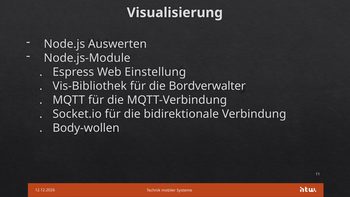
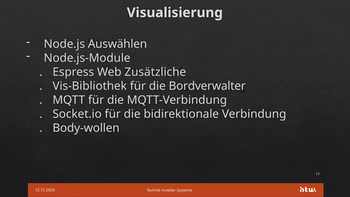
Auswerten: Auswerten -> Auswählen (117, 44)
Einstellung: Einstellung -> Zusätzliche (155, 72)
